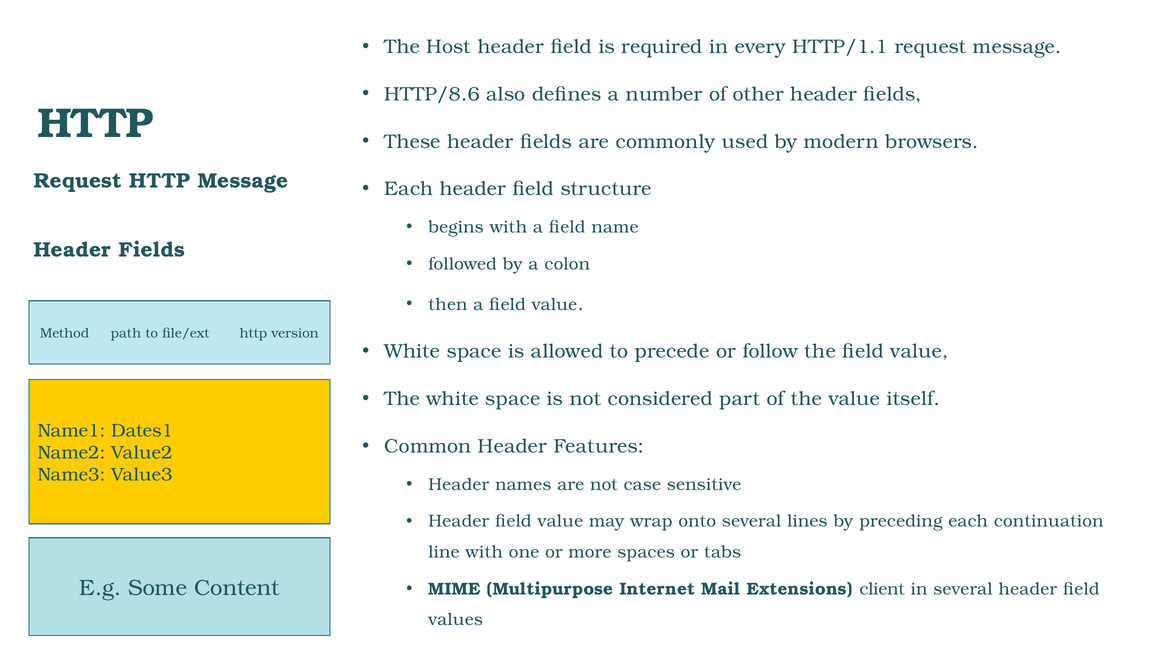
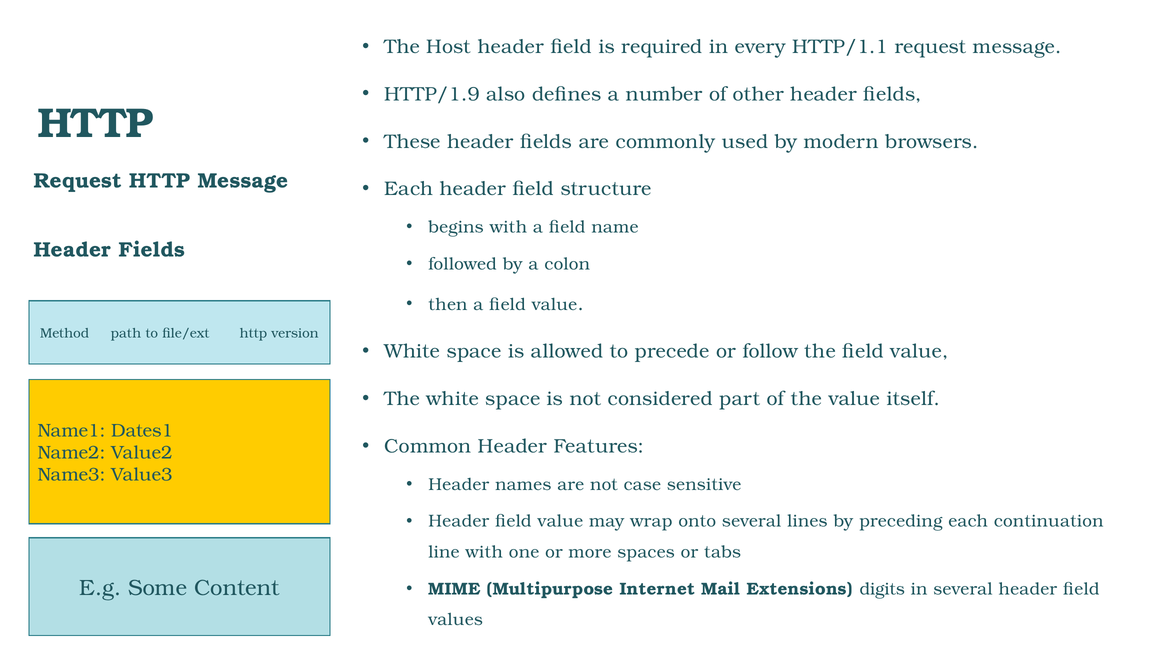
HTTP/8.6: HTTP/8.6 -> HTTP/1.9 (432, 94)
client: client -> digits (882, 589)
